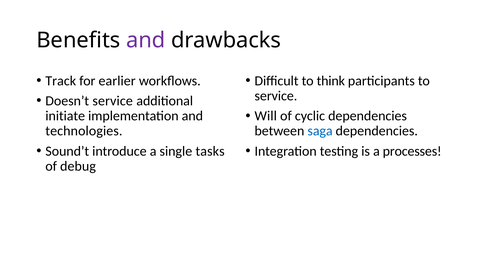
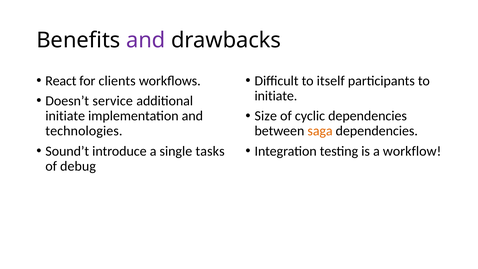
Track: Track -> React (61, 81)
earlier: earlier -> clients (117, 81)
think: think -> itself (331, 81)
service: service -> initiate (276, 96)
Will: Will -> Size (266, 116)
saga colour: blue -> orange (320, 131)
processes: processes -> workflow (412, 151)
